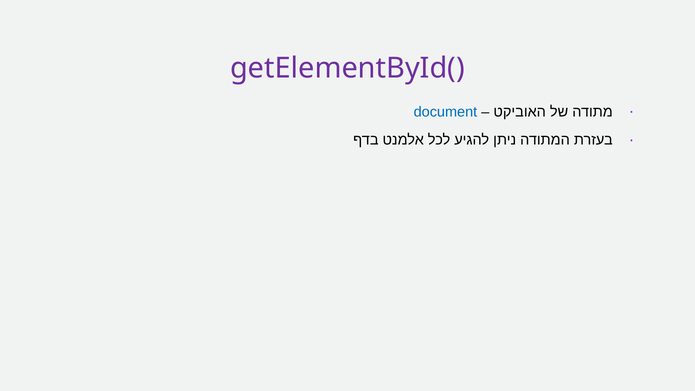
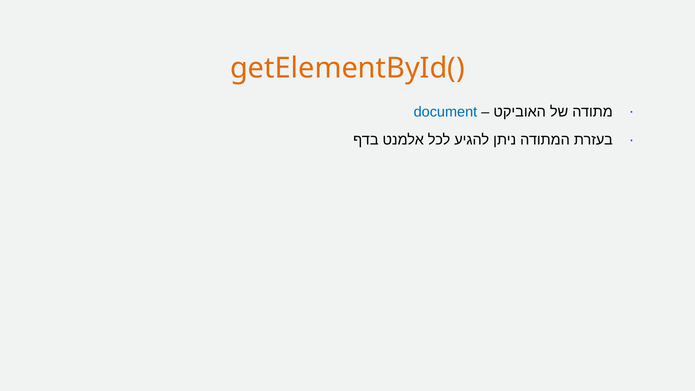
getElementById( colour: purple -> orange (347, 68)
